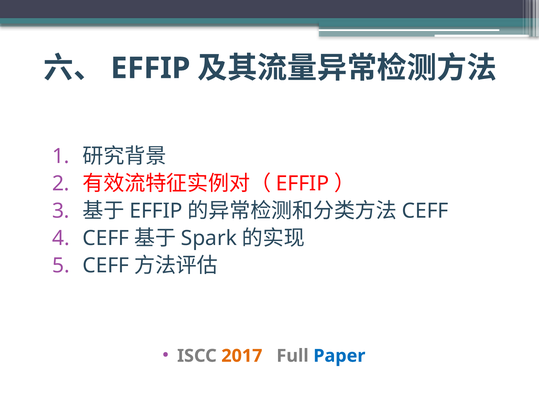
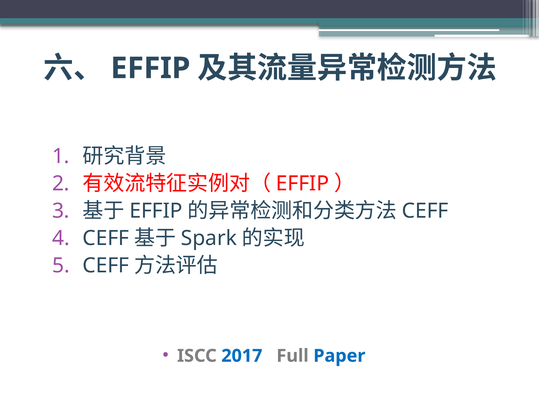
2017 colour: orange -> blue (242, 356)
